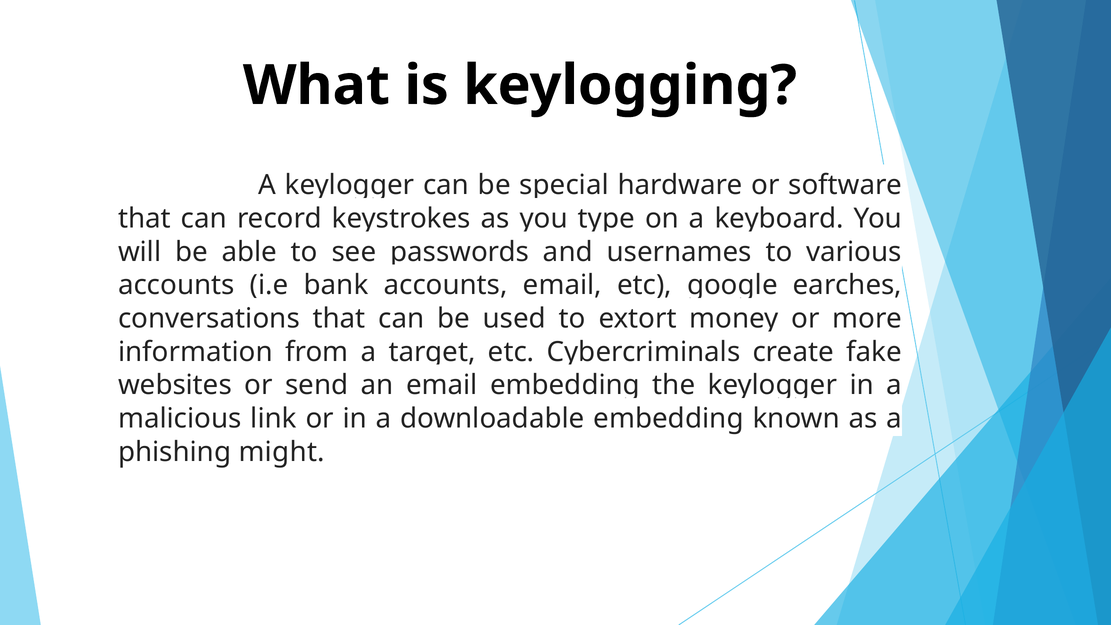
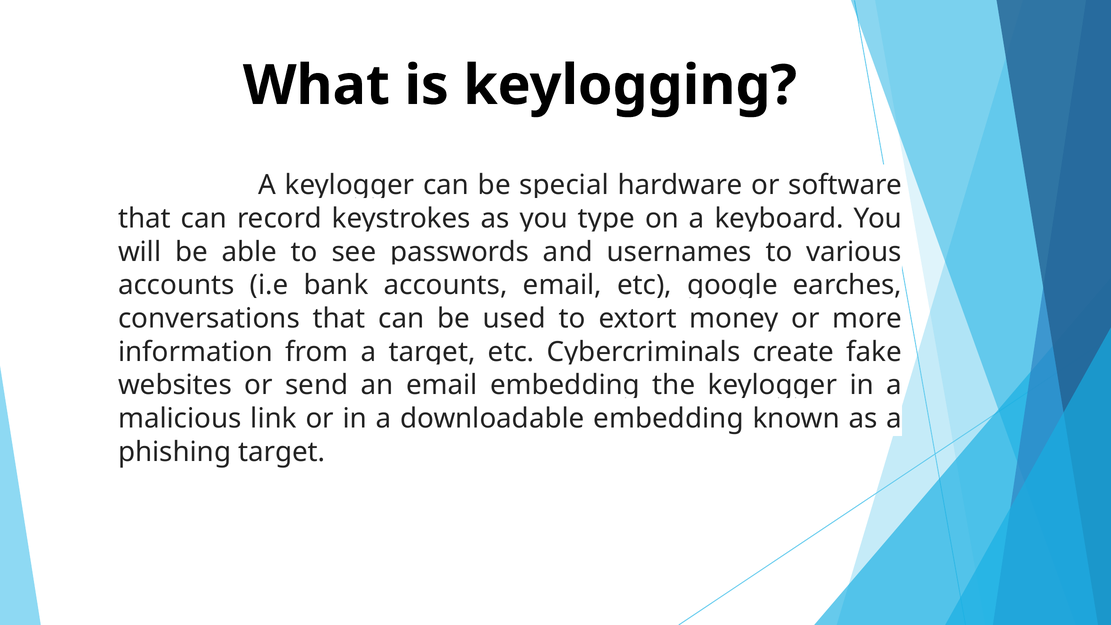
phishing might: might -> target (282, 452)
